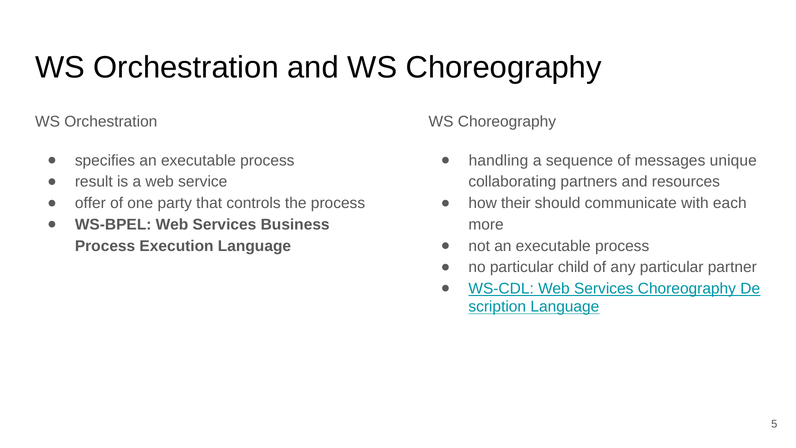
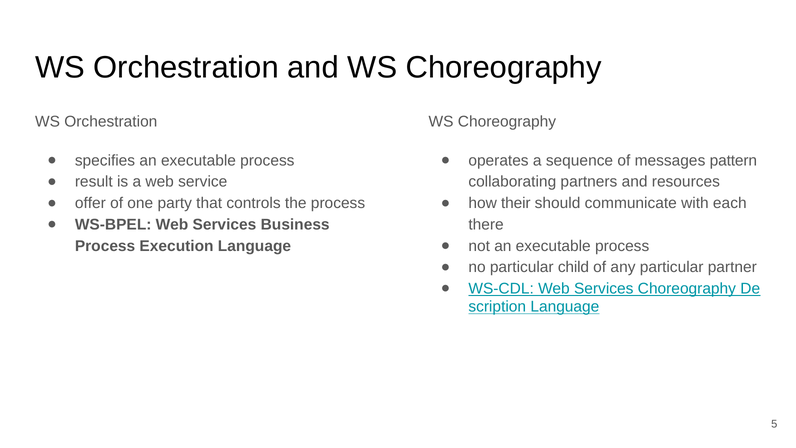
handling: handling -> operates (499, 160)
unique: unique -> pattern (733, 160)
more: more -> there (486, 224)
